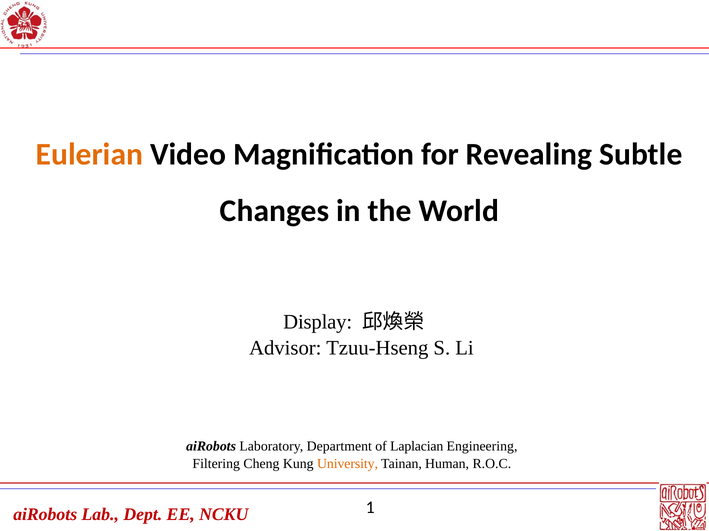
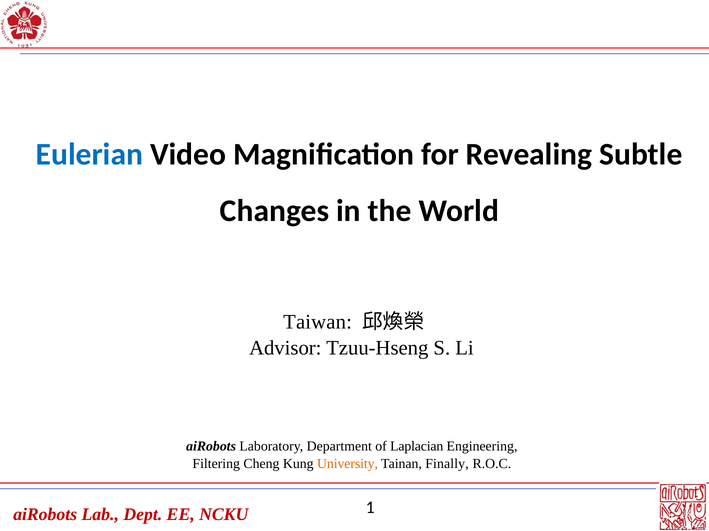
Eulerian colour: orange -> blue (89, 154)
Display: Display -> Taiwan (318, 322)
Human: Human -> Finally (447, 464)
